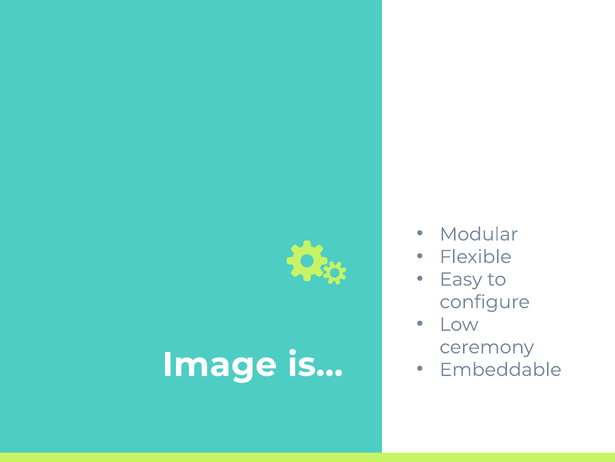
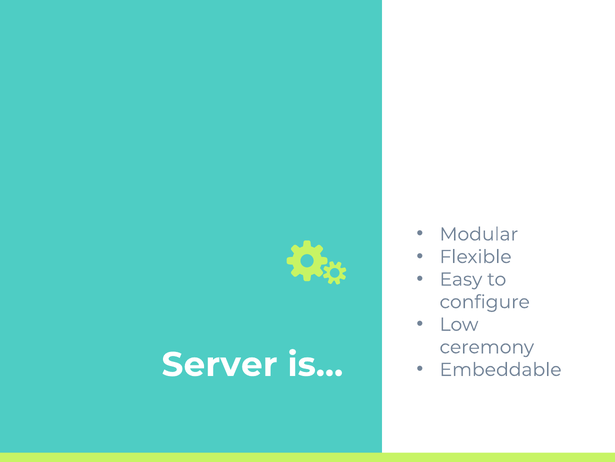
Image: Image -> Server (220, 364)
